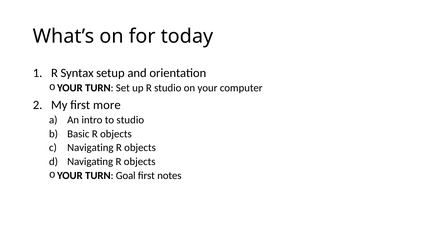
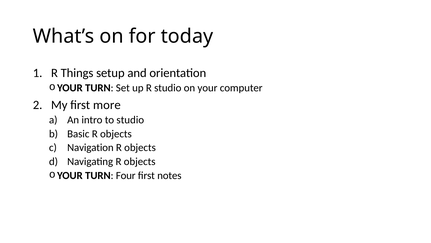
Syntax: Syntax -> Things (77, 73)
Navigating: Navigating -> Navigation (90, 147)
Goal: Goal -> Four (126, 175)
